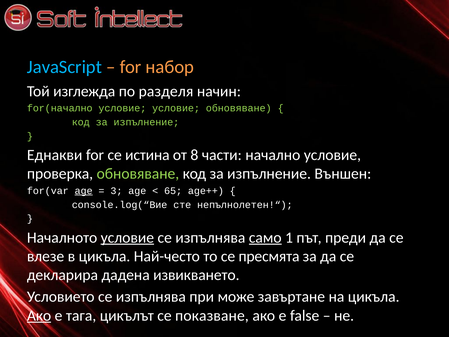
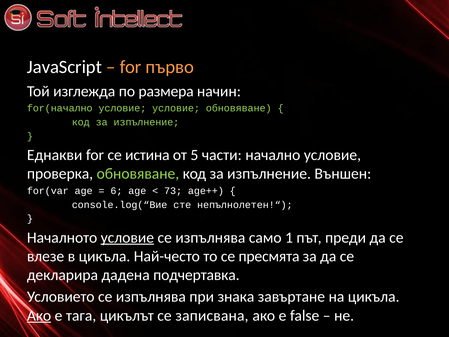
JavaScript colour: light blue -> white (64, 67)
набор: набор -> първо (170, 67)
разделя: разделя -> размера (166, 91)
8: 8 -> 5 (194, 155)
age underline: present -> none (84, 191)
3: 3 -> 6 (116, 191)
65: 65 -> 73 (173, 191)
само underline: present -> none (265, 237)
извикването: извикването -> подчертавка (196, 275)
може: може -> знака (236, 297)
показване: показване -> записвана (212, 315)
